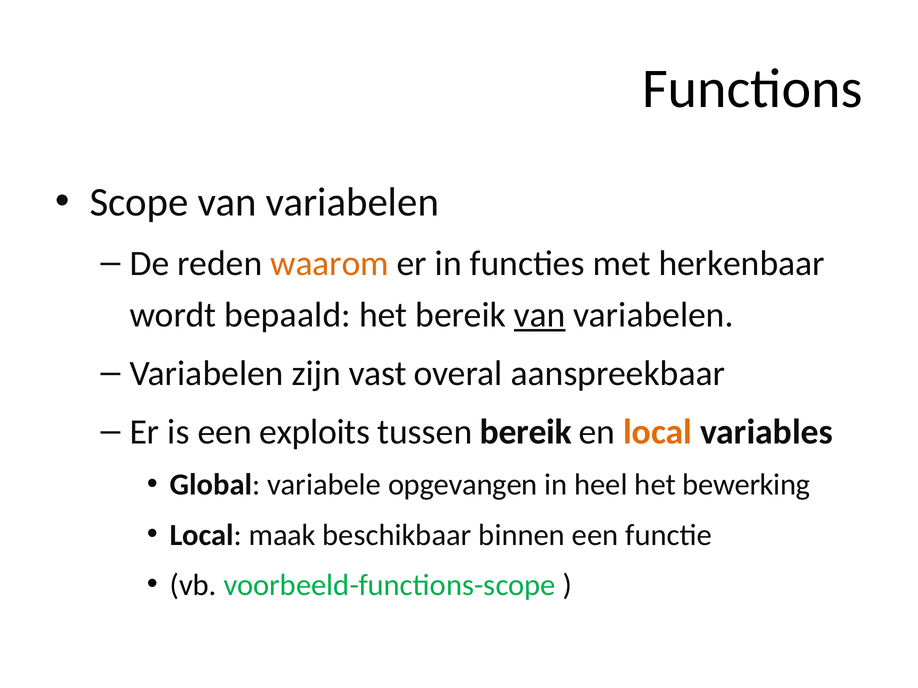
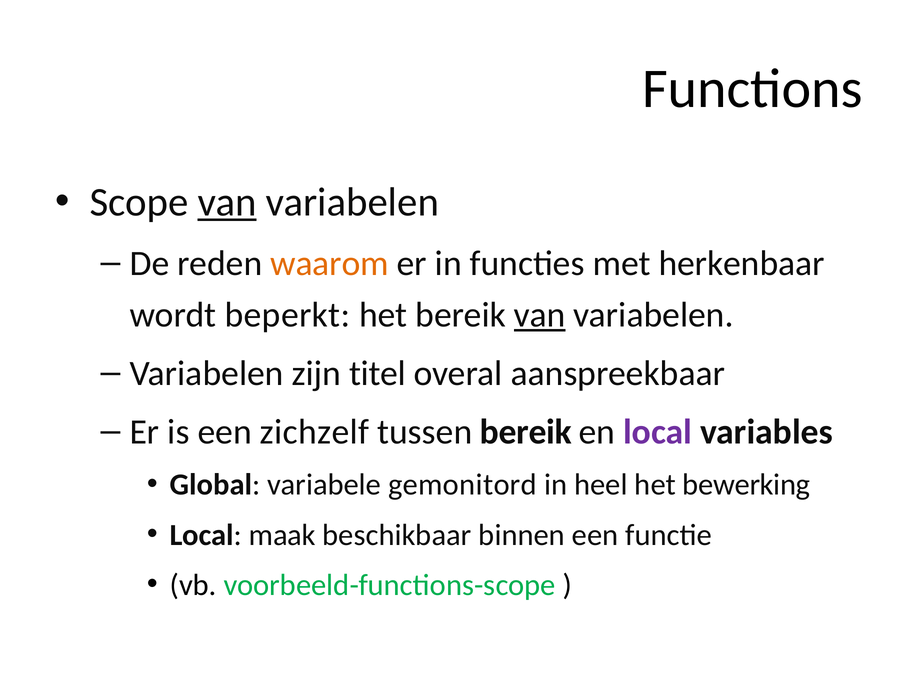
van underline: none -> present (227, 202)
bepaald: bepaald -> beperkt (287, 315)
vast: vast -> titel (378, 374)
exploits: exploits -> zichzelf (314, 432)
local colour: orange -> purple (658, 432)
opgevangen: opgevangen -> gemonitord (463, 485)
